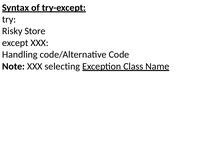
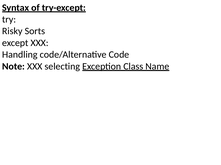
Store: Store -> Sorts (35, 31)
